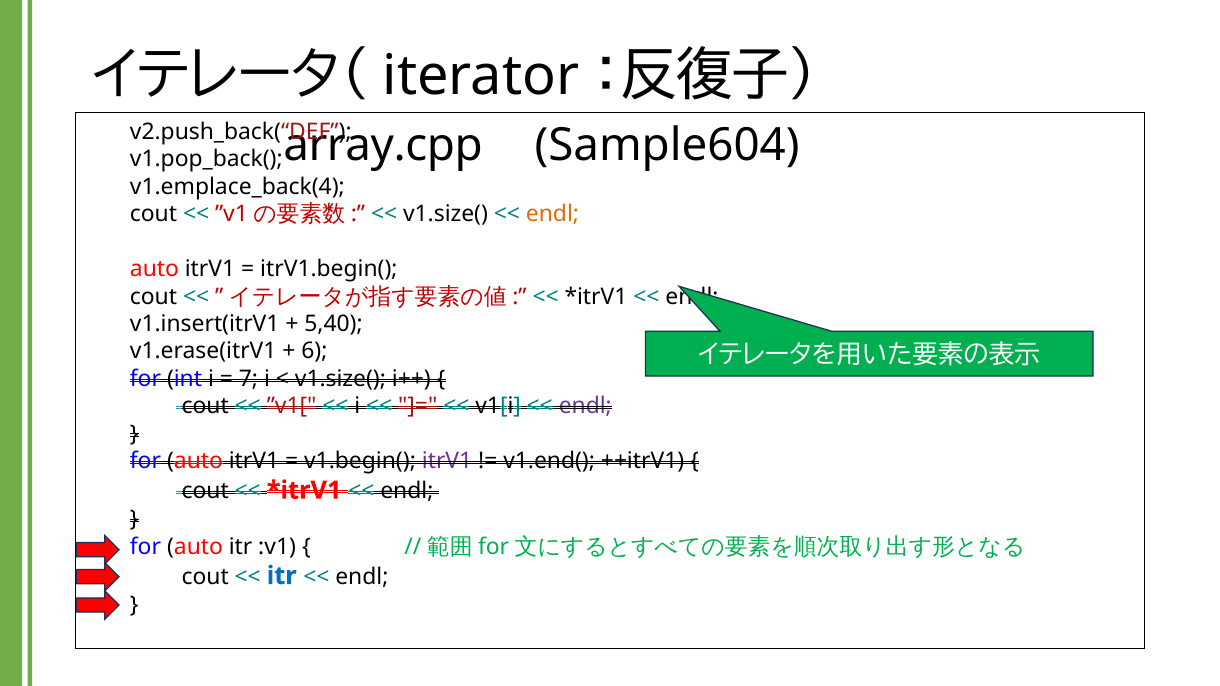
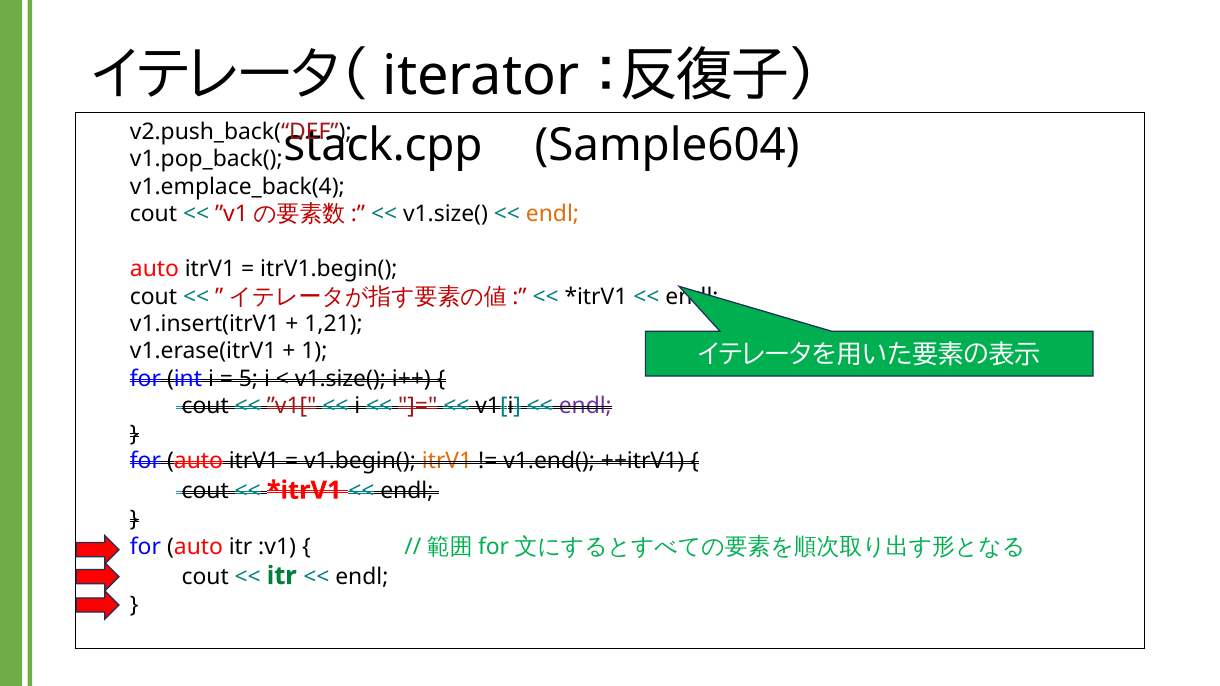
array.cpp: array.cpp -> stack.cpp (383, 145)
5,40: 5,40 -> 1,21 (334, 324)
6: 6 -> 1 (314, 352)
7: 7 -> 5 (248, 379)
itrV1 colour: purple -> orange (447, 461)
itr colour: blue -> green (282, 576)
